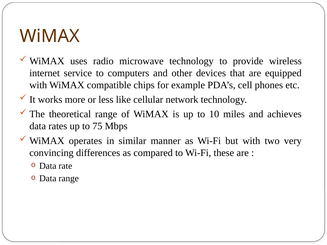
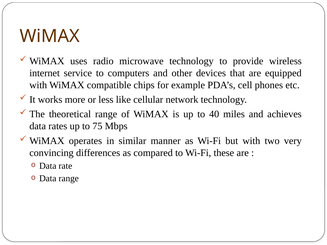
10: 10 -> 40 (214, 114)
